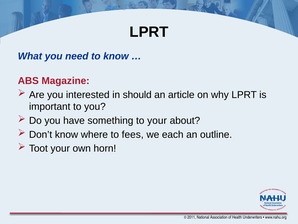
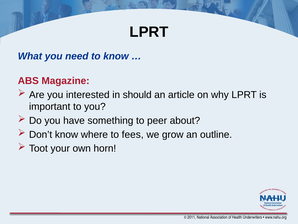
to your: your -> peer (157, 120)
each: each -> grow (173, 134)
